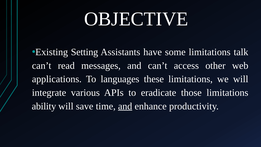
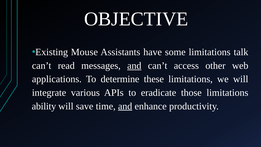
Setting: Setting -> Mouse (84, 52)
and underline: none -> present (134, 66)
languages: languages -> determine (120, 79)
